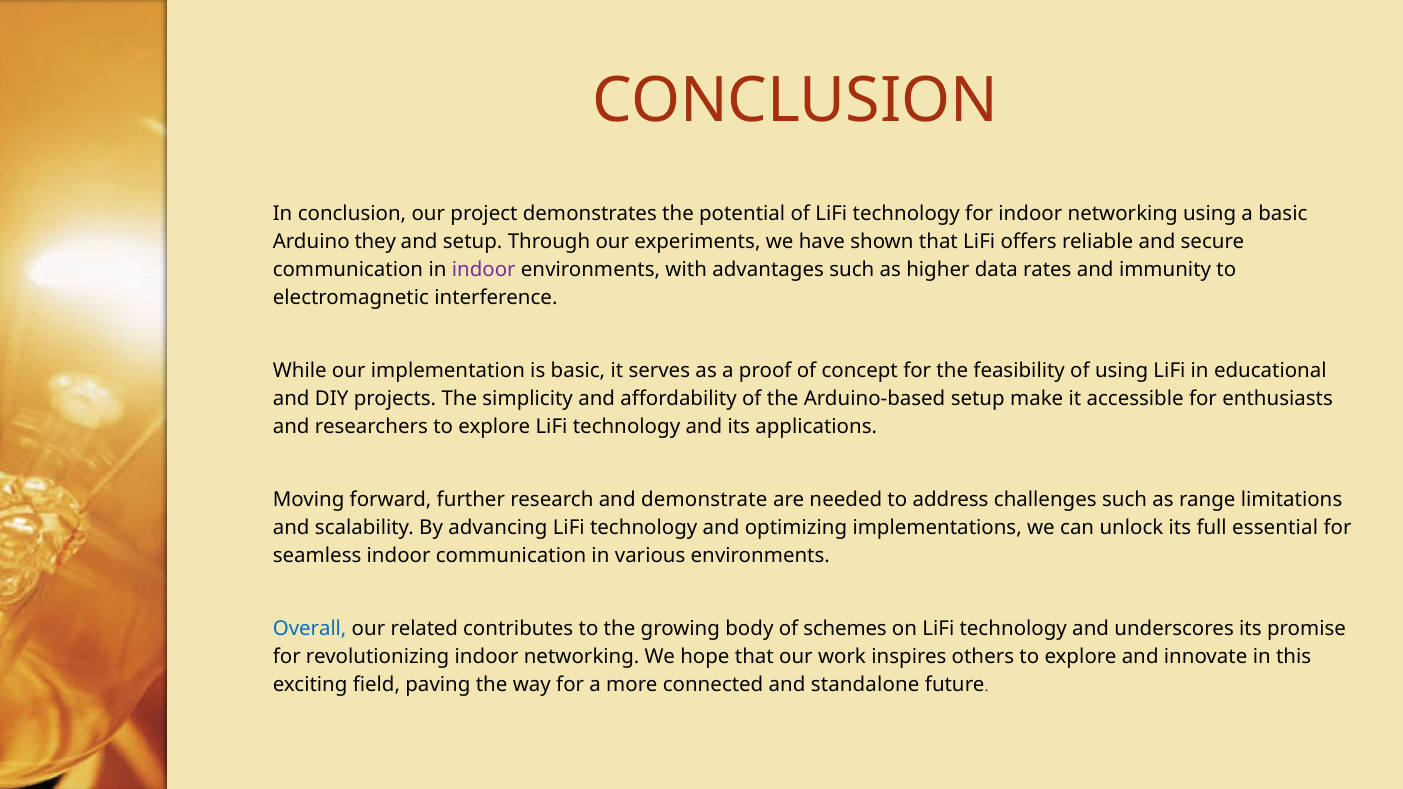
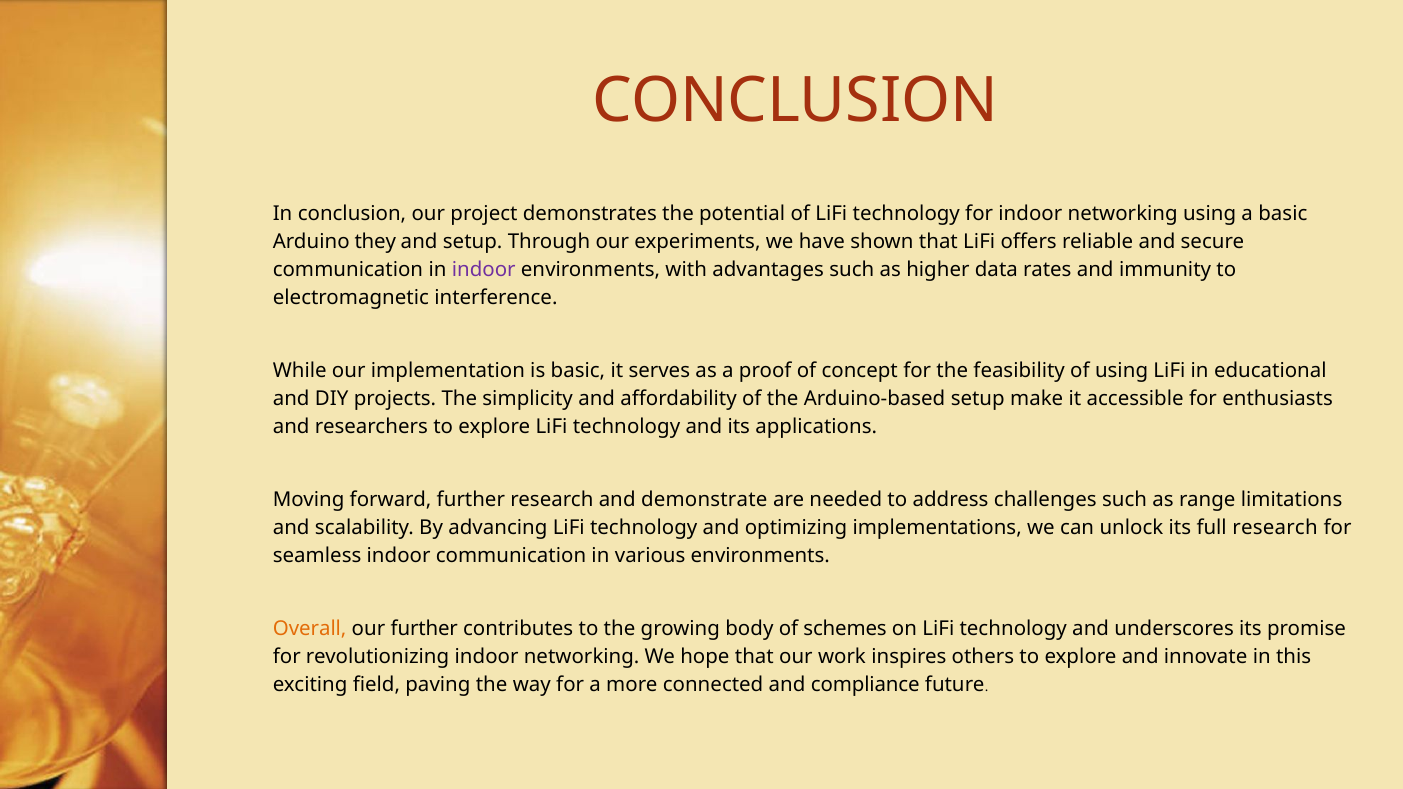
full essential: essential -> research (1275, 528)
Overall colour: blue -> orange (310, 629)
our related: related -> further (424, 629)
standalone: standalone -> compliance (865, 685)
